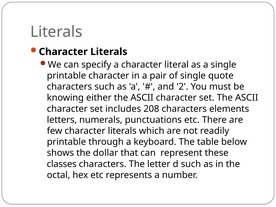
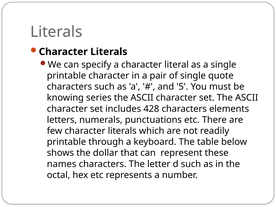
2: 2 -> 5 (182, 87)
either: either -> series (99, 98)
208: 208 -> 428 (151, 109)
classes: classes -> names (62, 164)
